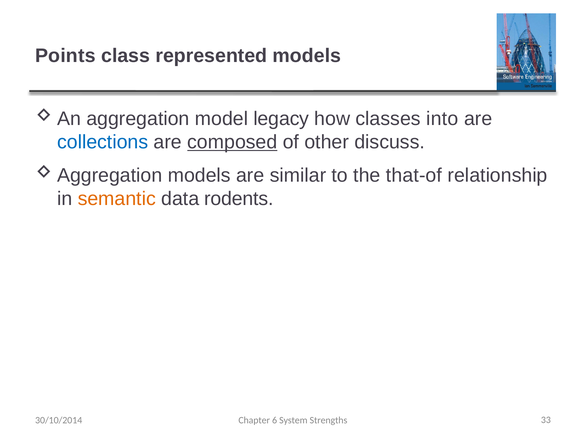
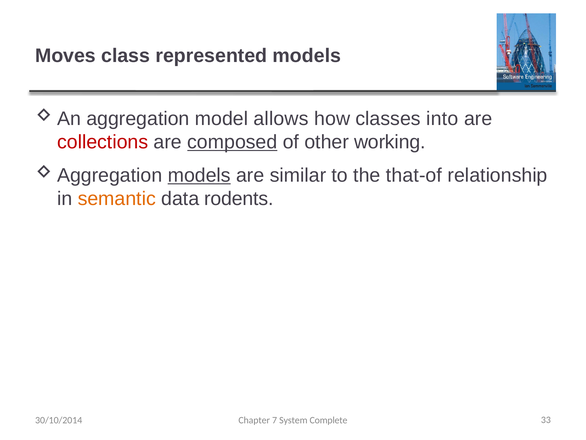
Points: Points -> Moves (65, 56)
legacy: legacy -> allows (281, 118)
collections colour: blue -> red (103, 142)
discuss: discuss -> working (390, 142)
models underline: none -> present (199, 175)
6: 6 -> 7 (275, 420)
Strengths: Strengths -> Complete (329, 420)
